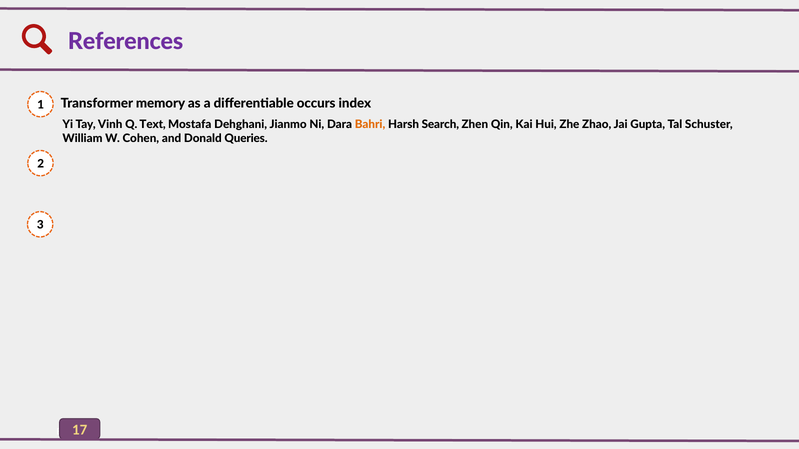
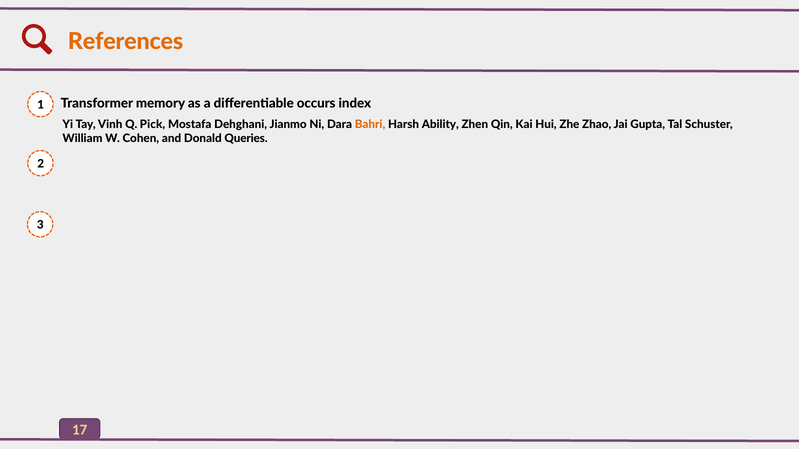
References colour: purple -> orange (126, 41)
Text: Text -> Pick (152, 124)
Search: Search -> Ability (440, 124)
